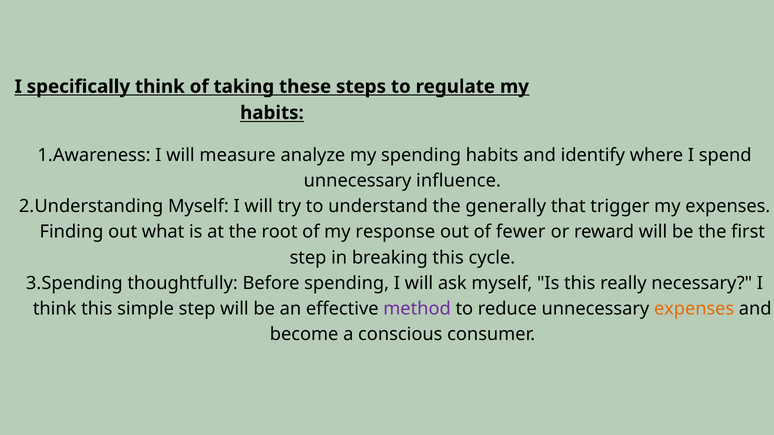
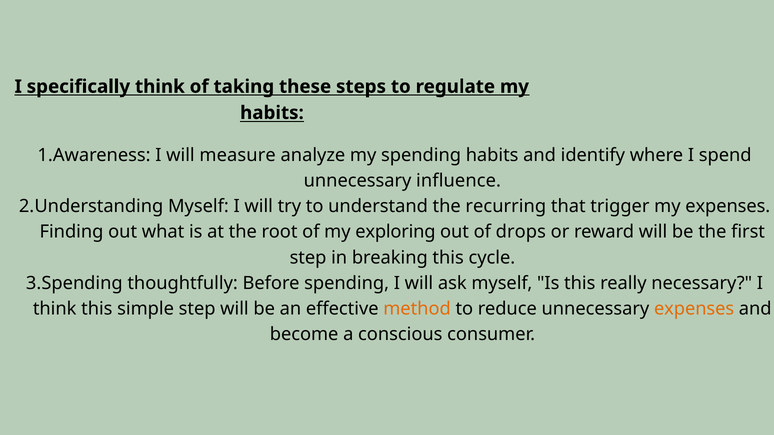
generally: generally -> recurring (506, 207)
response: response -> exploring (395, 232)
fewer: fewer -> drops (521, 232)
method colour: purple -> orange (417, 309)
